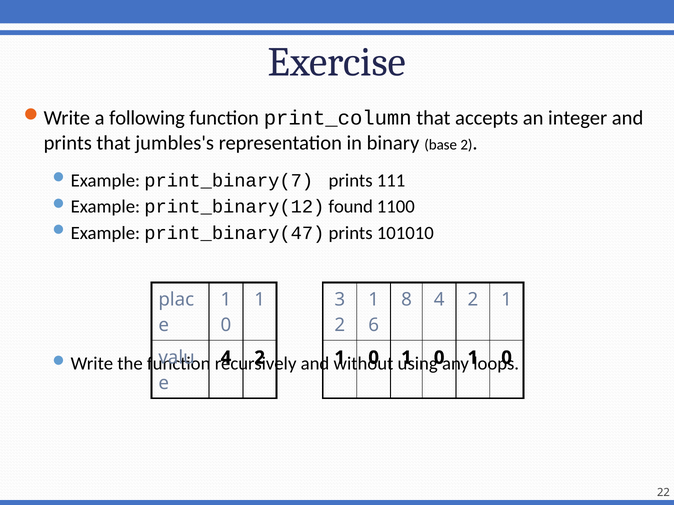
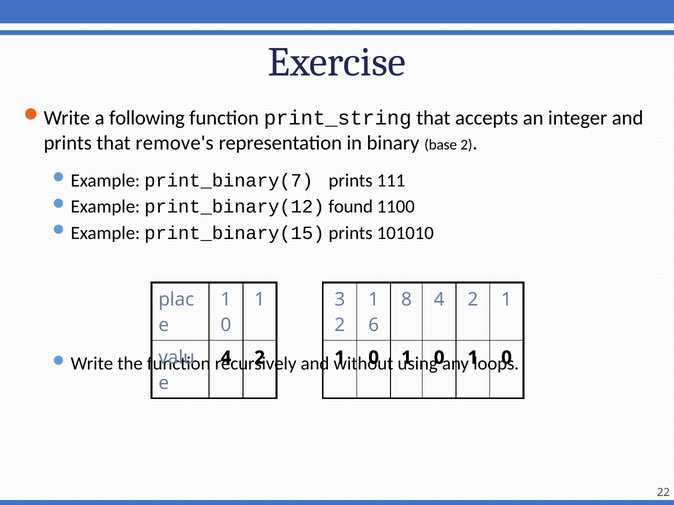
print_column: print_column -> print_string (338, 118)
jumbles's: jumbles's -> remove's (175, 143)
print_binary(47: print_binary(47 -> print_binary(15 (234, 233)
